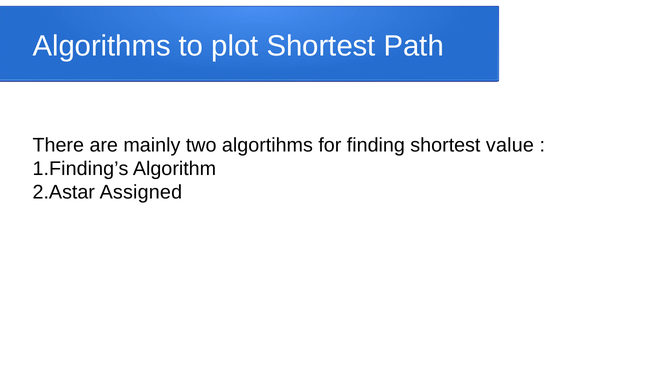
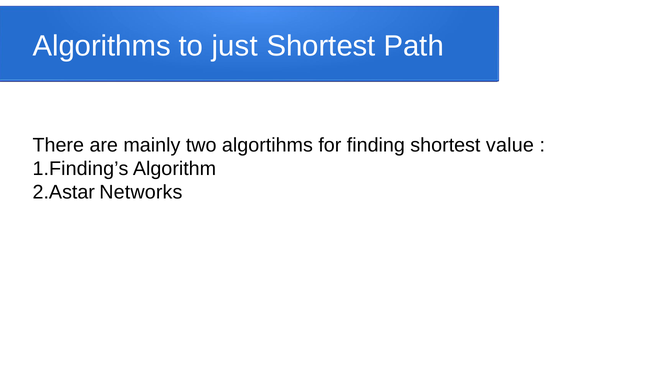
plot: plot -> just (235, 46)
Assigned: Assigned -> Networks (141, 192)
